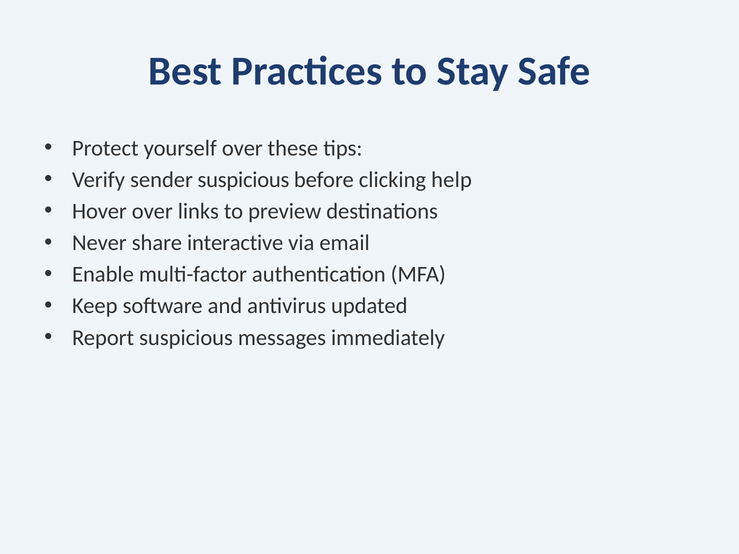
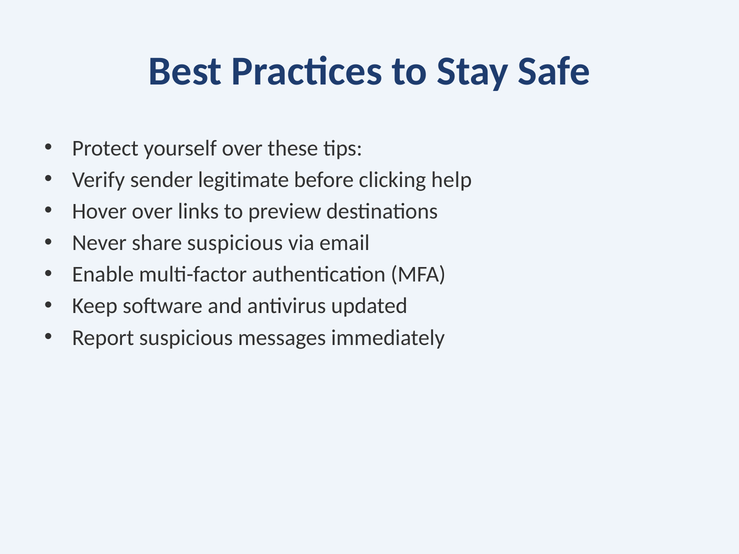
sender suspicious: suspicious -> legitimate (243, 180)
share interactive: interactive -> suspicious (235, 243)
